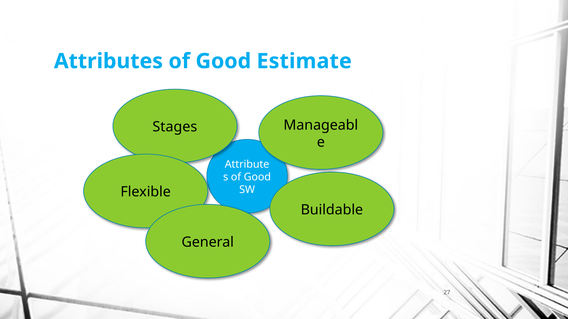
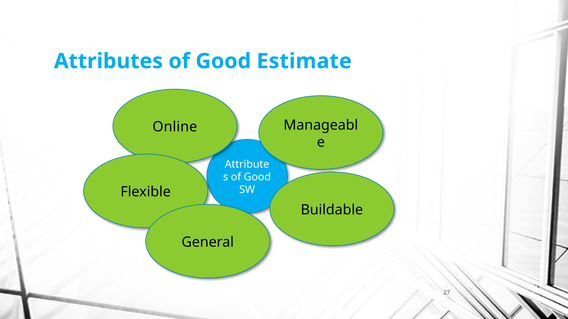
Stages: Stages -> Online (175, 127)
